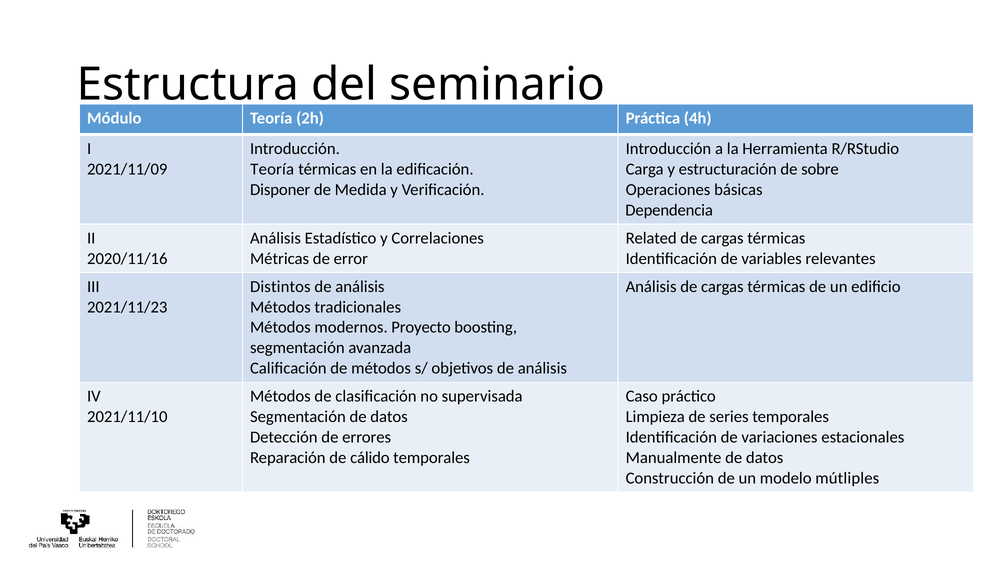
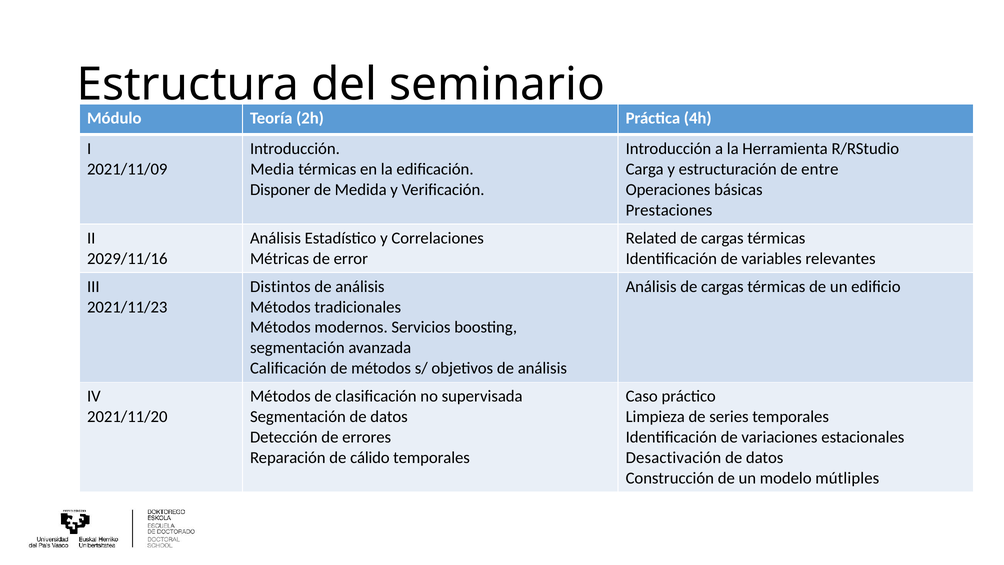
Teoría: Teoría -> Media (272, 169)
sobre: sobre -> entre (820, 169)
Dependencia: Dependencia -> Prestaciones (669, 210)
2020/11/16: 2020/11/16 -> 2029/11/16 (127, 258)
Proyecto: Proyecto -> Servicios (421, 327)
2021/11/10: 2021/11/10 -> 2021/11/20 (127, 417)
Manualmente: Manualmente -> Desactivación (673, 458)
